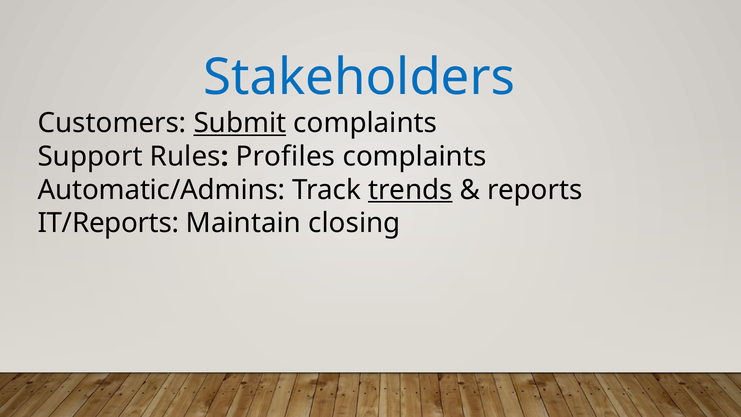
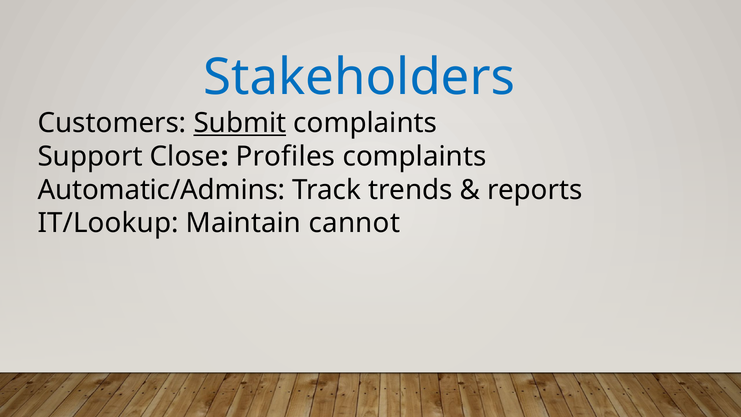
Rules: Rules -> Close (185, 157)
trends underline: present -> none (410, 190)
IT/Reports: IT/Reports -> IT/Lookup (108, 223)
closing: closing -> cannot (354, 223)
